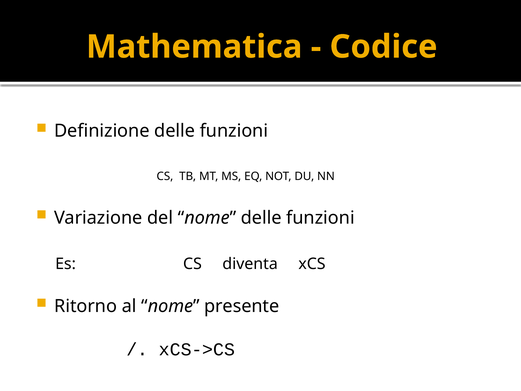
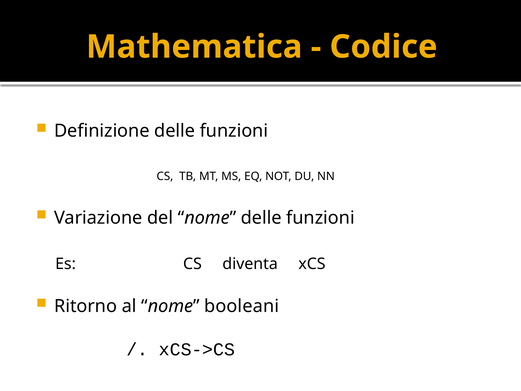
presente: presente -> booleani (242, 306)
